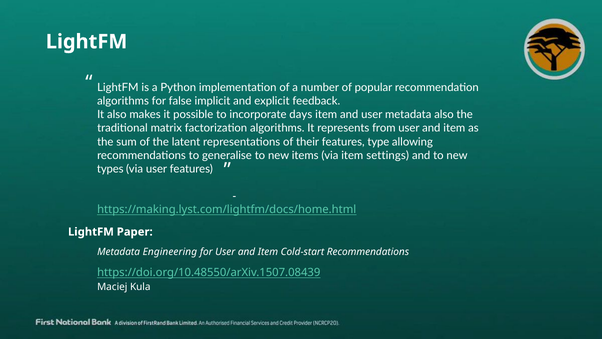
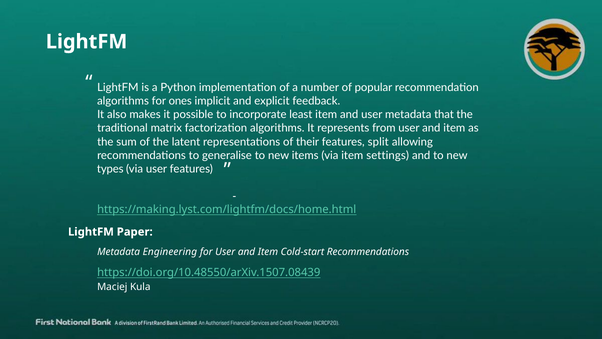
false: false -> ones (180, 101)
days: days -> least (301, 115)
metadata also: also -> that (444, 115)
type: type -> split (378, 142)
